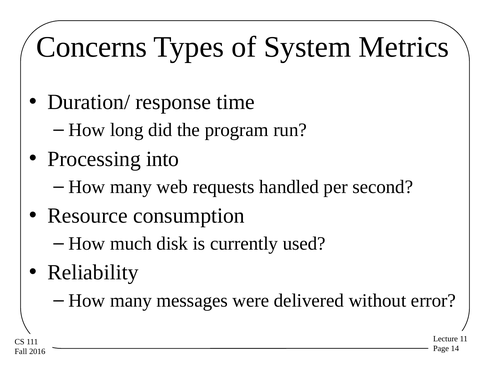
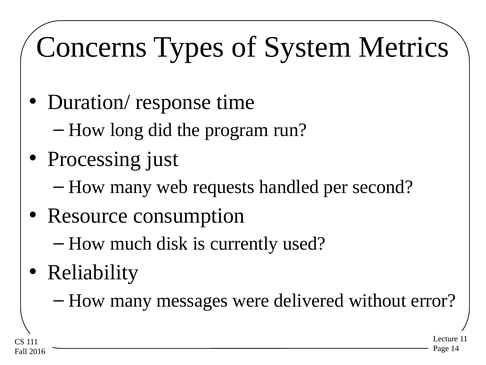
into: into -> just (162, 159)
